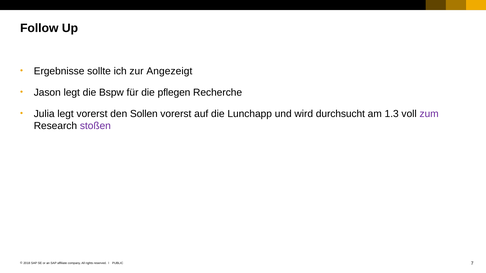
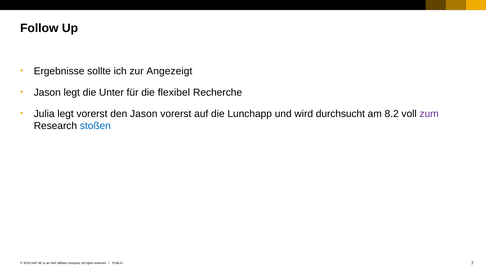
Bspw: Bspw -> Unter (111, 93)
pflegen: pflegen -> flexibel (174, 93)
den Sollen: Sollen -> Jason (144, 114)
1.3: 1.3 -> 8.2 (392, 114)
stoßen colour: purple -> blue (95, 126)
